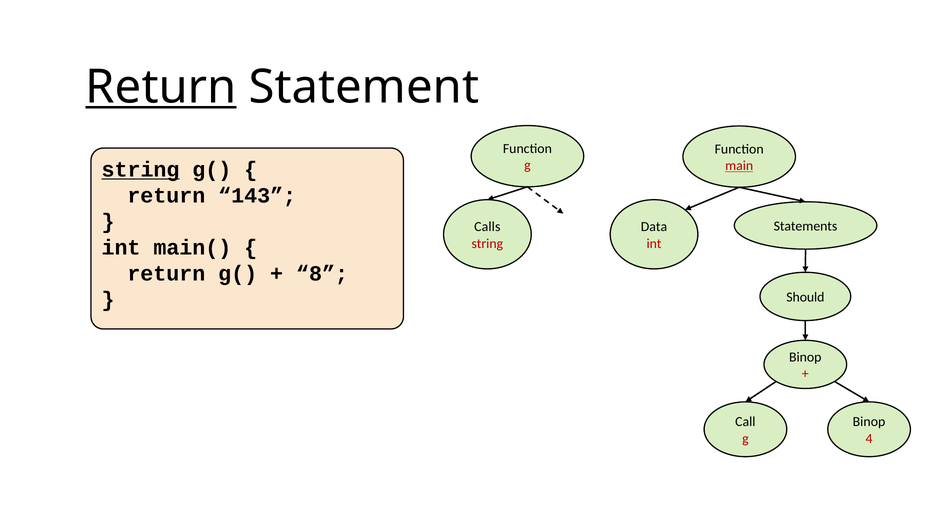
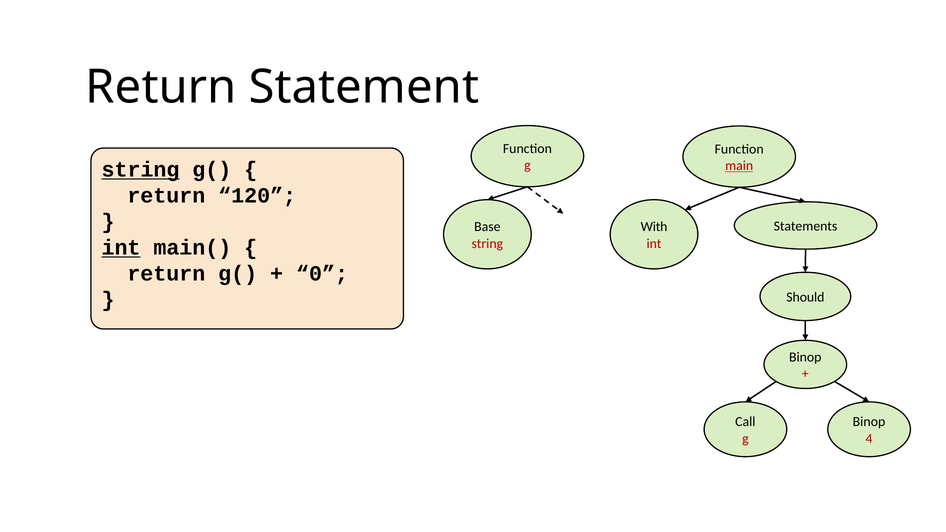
Return underline: present -> none (161, 87)
143: 143 -> 120 (257, 196)
Calls: Calls -> Base (487, 227)
Data: Data -> With (654, 227)
int underline: none -> present (121, 248)
8: 8 -> 0 (322, 274)
